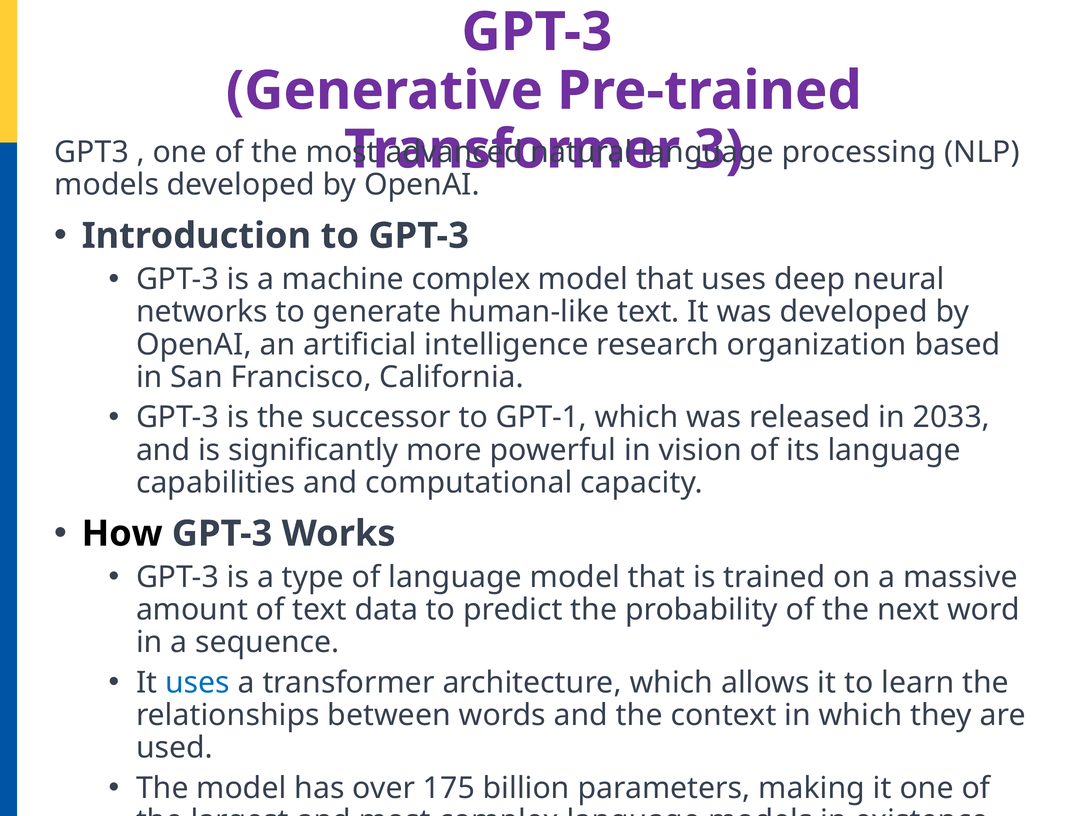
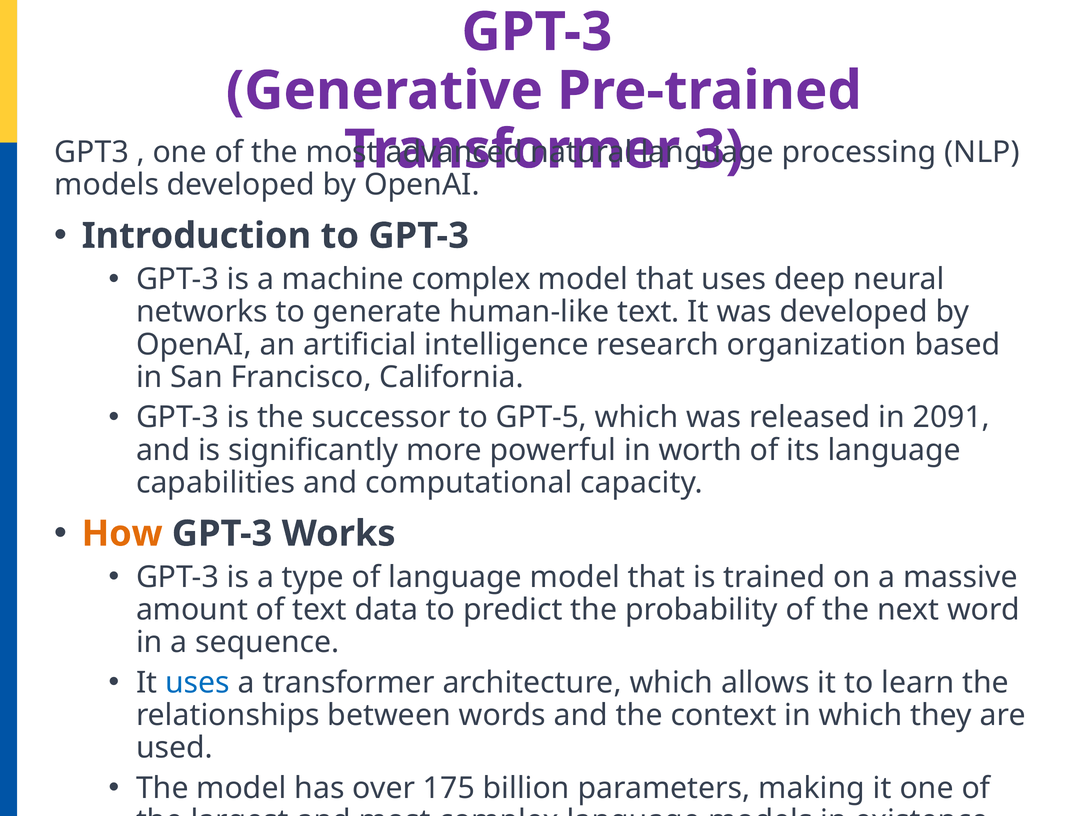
GPT-1: GPT-1 -> GPT-5 (541, 417)
2033: 2033 -> 2091 (951, 417)
vision: vision -> worth (700, 450)
How colour: black -> orange (122, 534)
